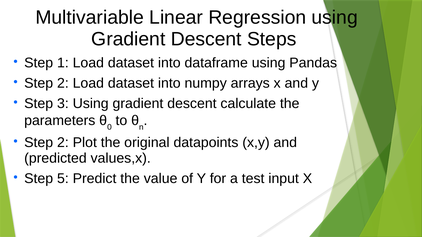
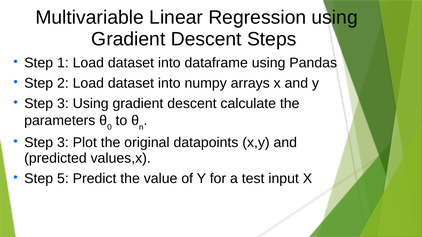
2: 2 -> 3 (63, 143)
